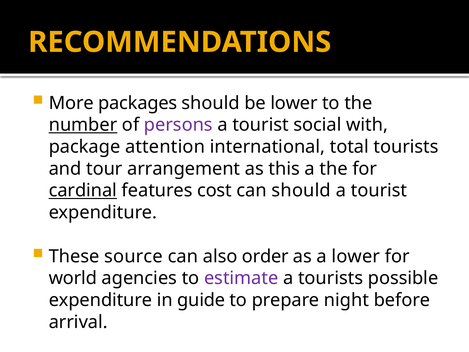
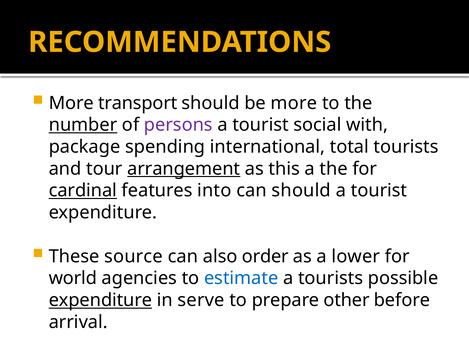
packages: packages -> transport (138, 103)
be lower: lower -> more (294, 103)
attention: attention -> spending (165, 147)
arrangement underline: none -> present (184, 169)
cost: cost -> into (214, 190)
estimate colour: purple -> blue (241, 278)
expenditure underline: none -> present (100, 300)
guide: guide -> serve (201, 300)
night: night -> other (347, 300)
